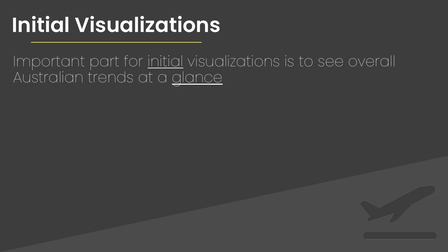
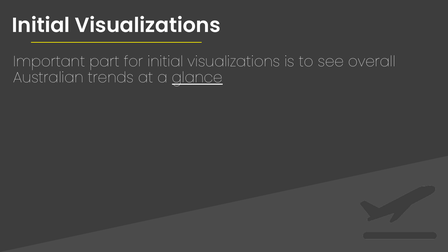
initial underline: present -> none (165, 62)
